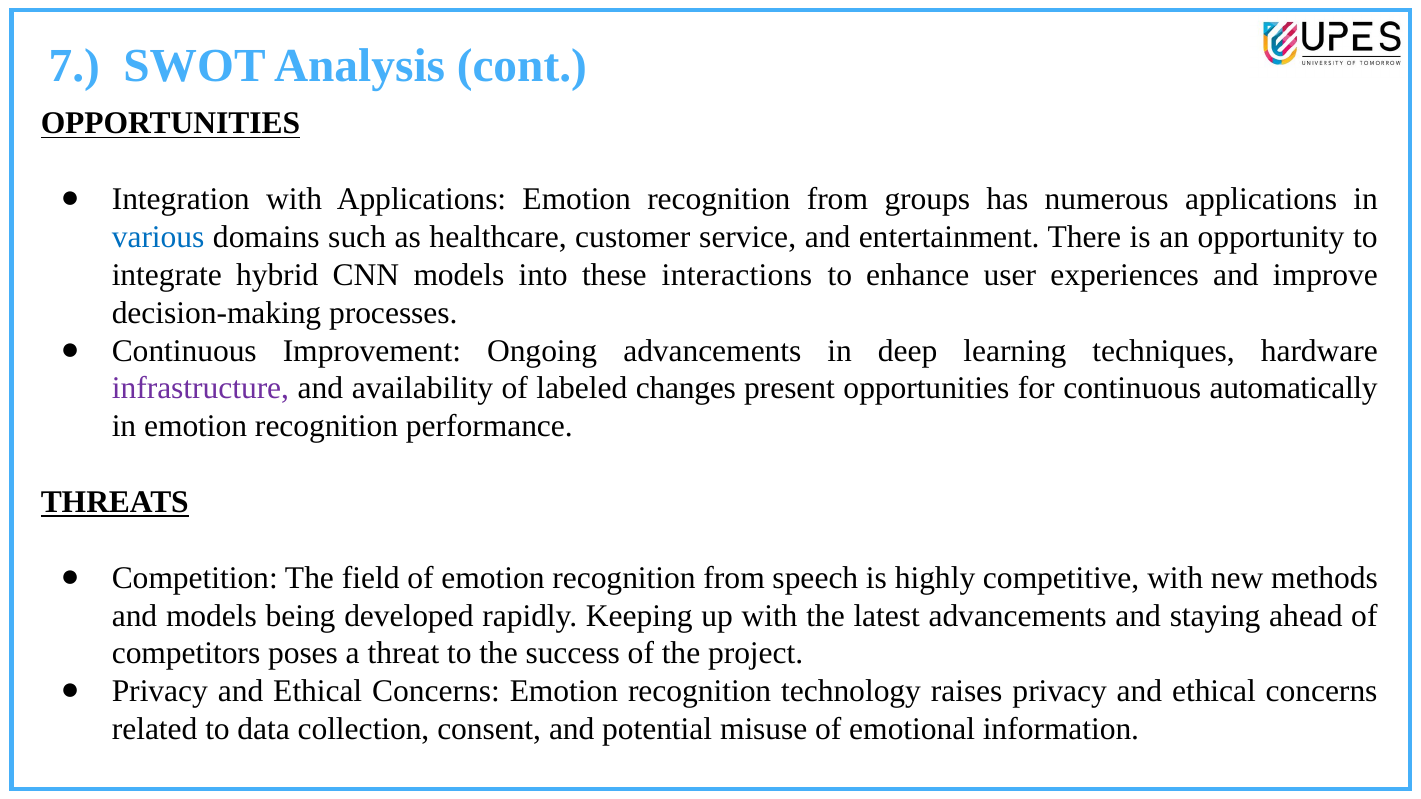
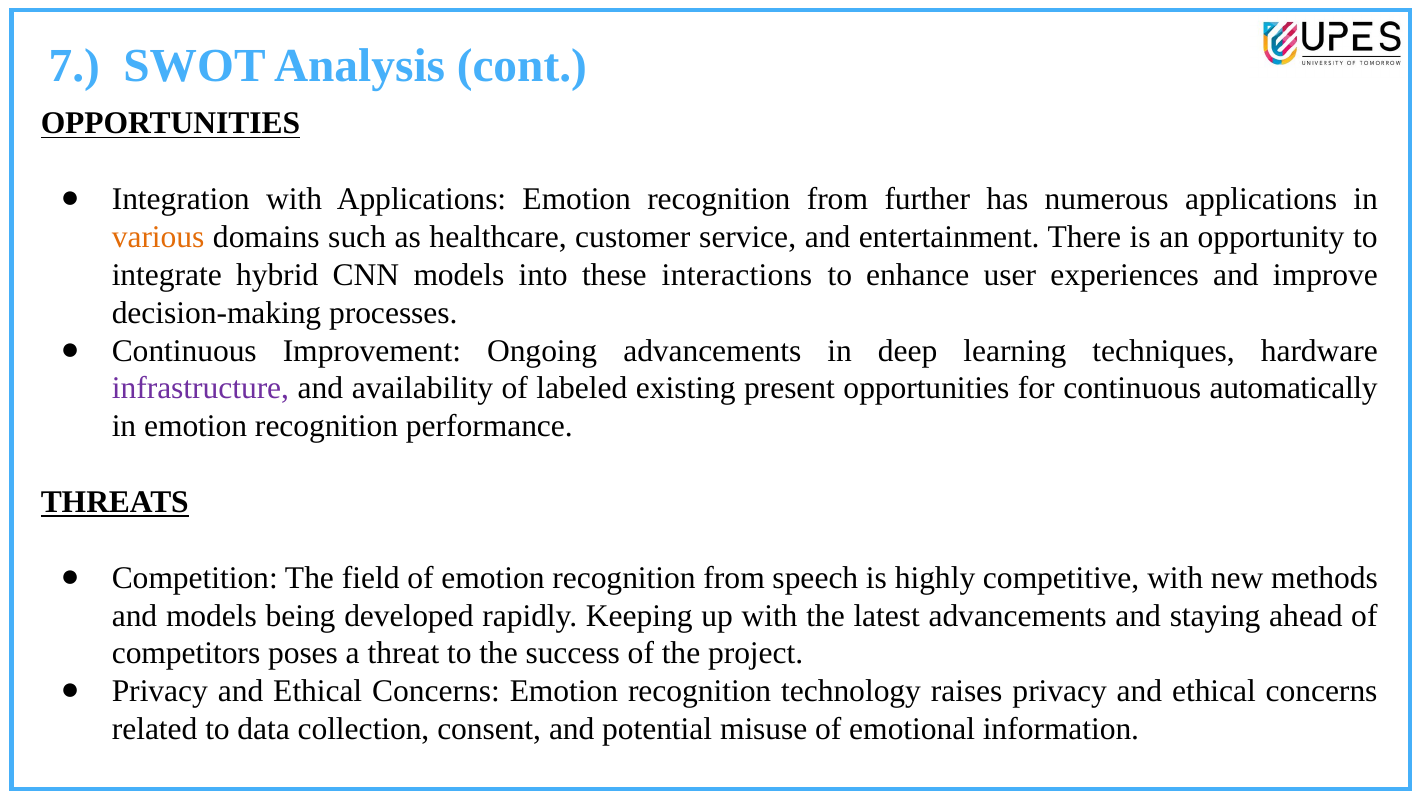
groups: groups -> further (927, 199)
various colour: blue -> orange (158, 237)
changes: changes -> existing (686, 389)
